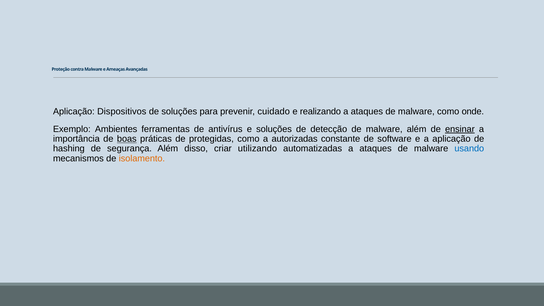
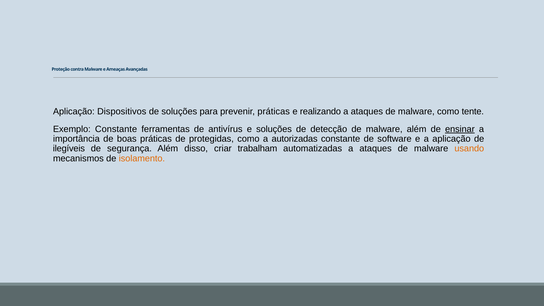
prevenir cuidado: cuidado -> práticas (274, 111)
onde: onde -> tente (473, 111)
Exemplo Ambientes: Ambientes -> Constante (116, 129)
boas underline: present -> none (127, 139)
hashing: hashing -> ilegíveis (69, 149)
utilizando: utilizando -> trabalham (258, 149)
usando colour: blue -> orange (469, 149)
